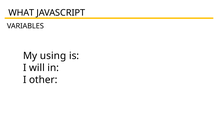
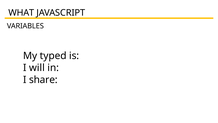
using: using -> typed (53, 56)
other: other -> share (43, 80)
